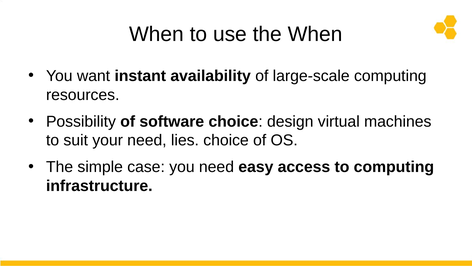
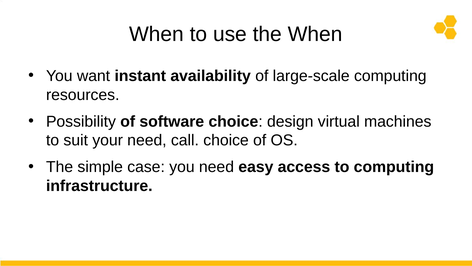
lies: lies -> call (185, 140)
